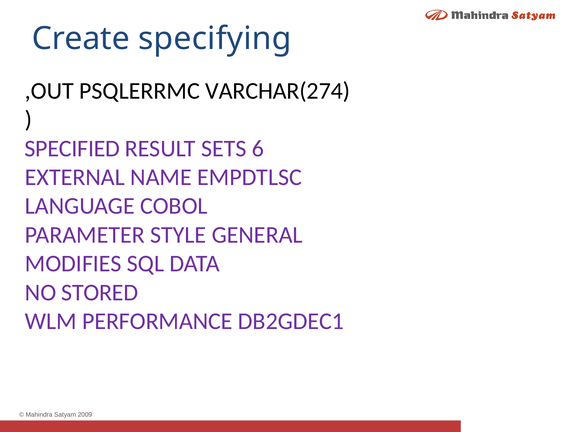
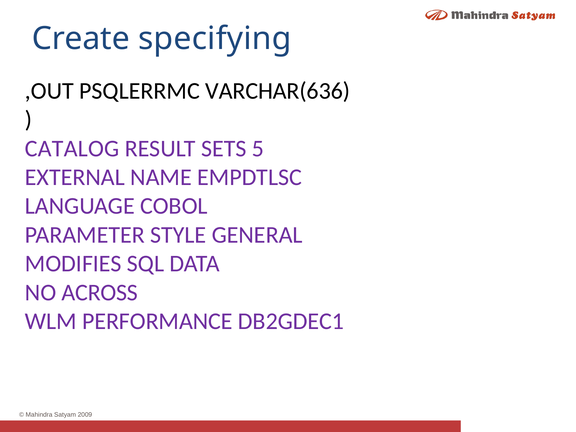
VARCHAR(274: VARCHAR(274 -> VARCHAR(636 (278, 91)
SPECIFIED: SPECIFIED -> CATALOG (72, 148)
6: 6 -> 5 (258, 148)
STORED: STORED -> ACROSS (100, 292)
